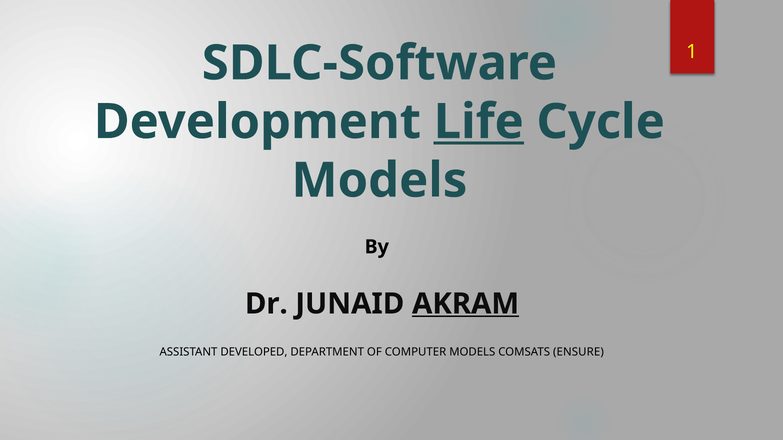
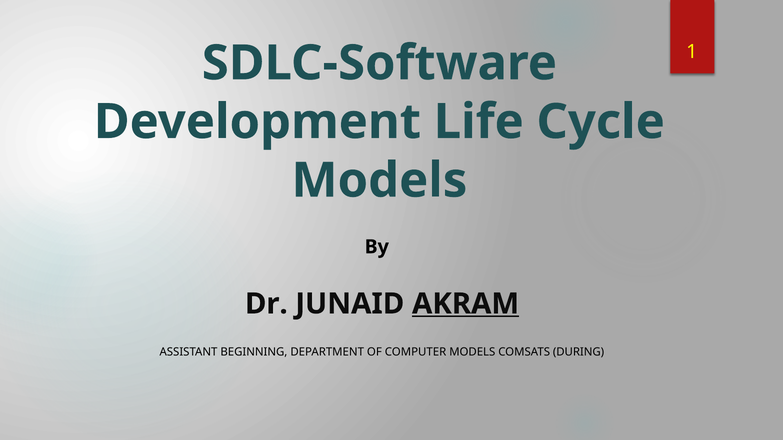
Life underline: present -> none (479, 122)
DEVELOPED: DEVELOPED -> BEGINNING (254, 352)
ENSURE: ENSURE -> DURING (579, 352)
